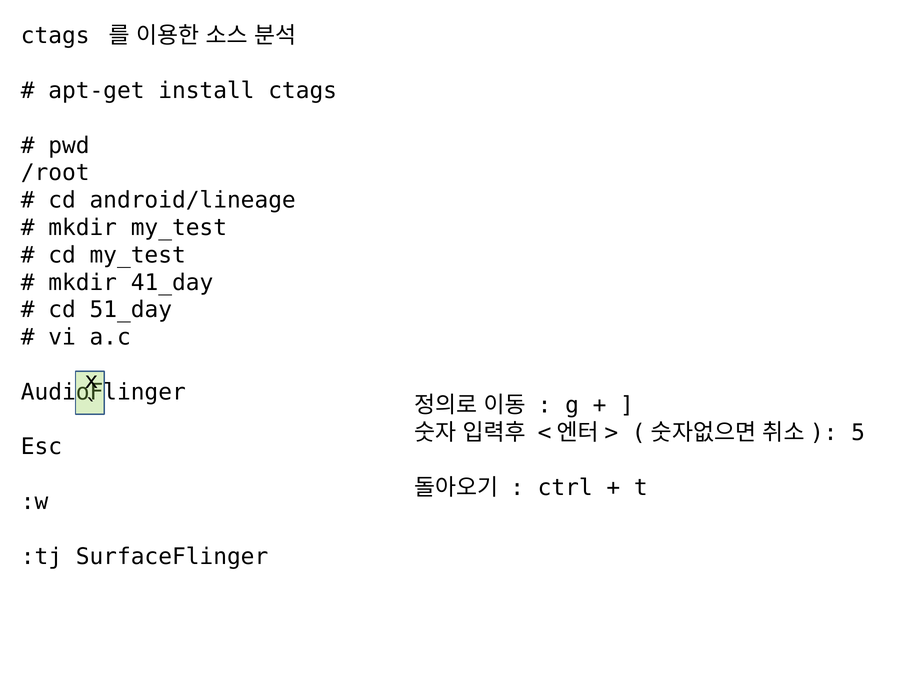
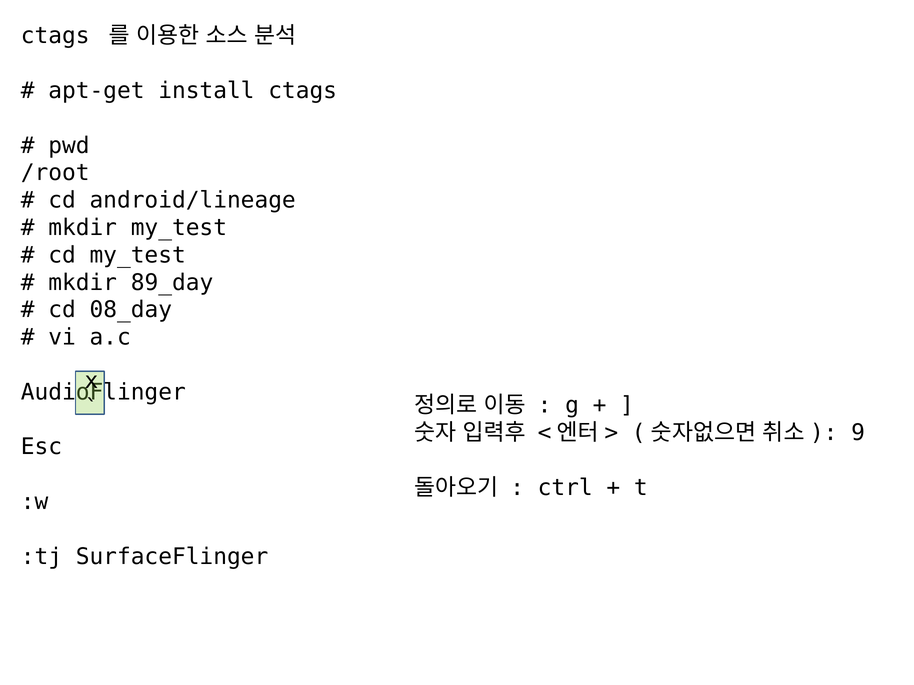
41_day: 41_day -> 89_day (172, 283)
51_day: 51_day -> 08_day (131, 310)
5: 5 -> 9 (858, 433)
